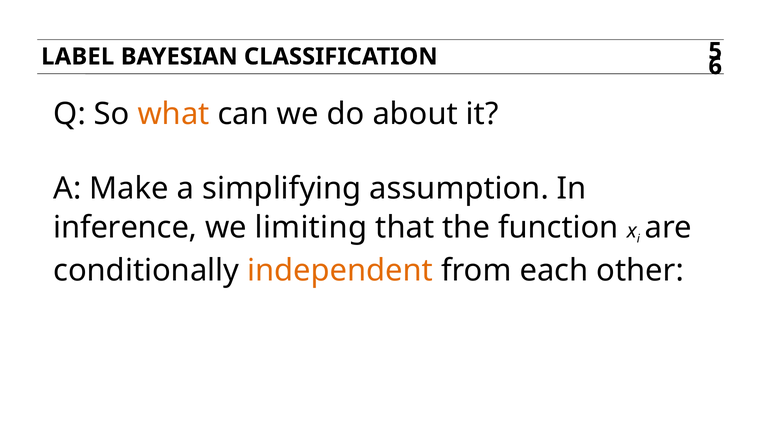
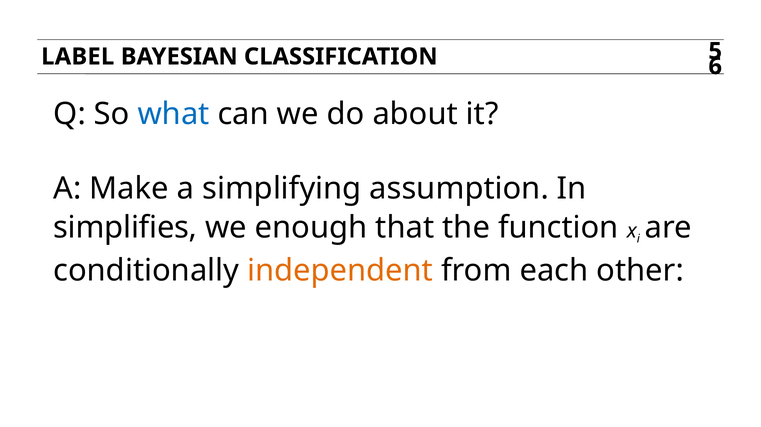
what colour: orange -> blue (174, 114)
inference: inference -> simplifies (125, 228)
limiting: limiting -> enough (311, 228)
